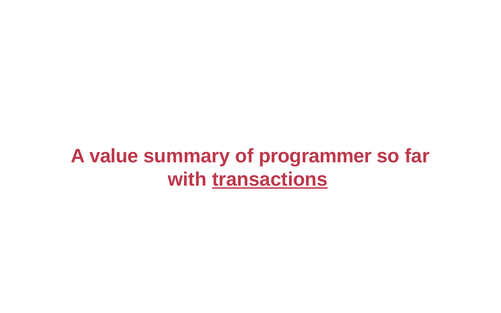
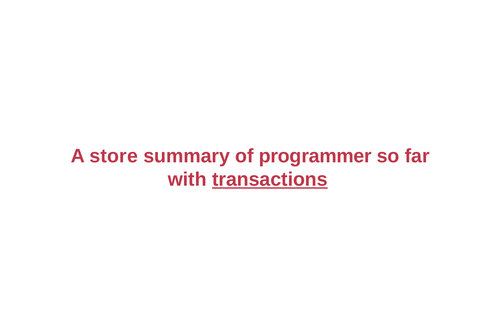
value: value -> store (114, 156)
